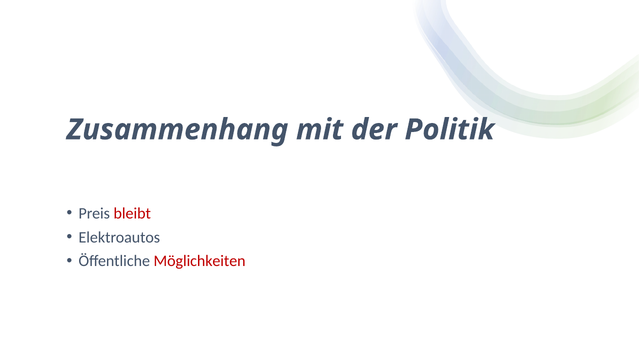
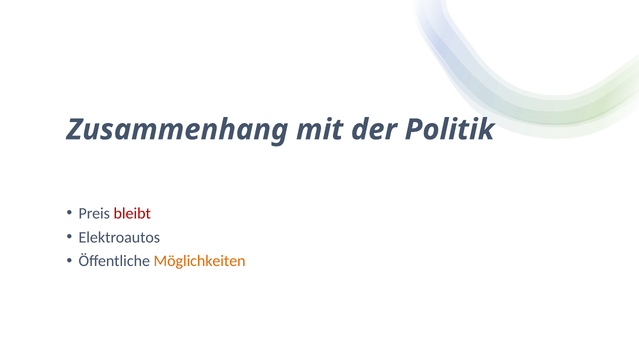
Möglichkeiten colour: red -> orange (200, 261)
